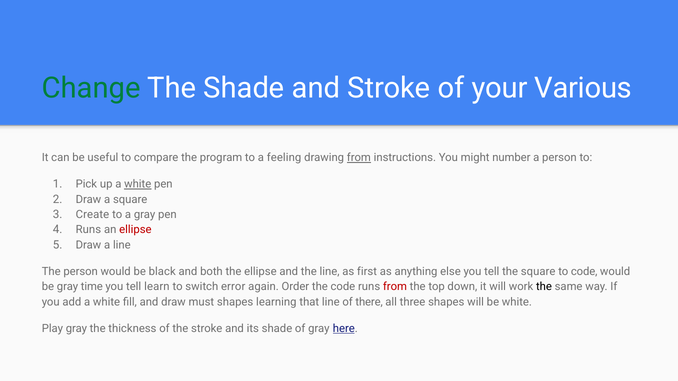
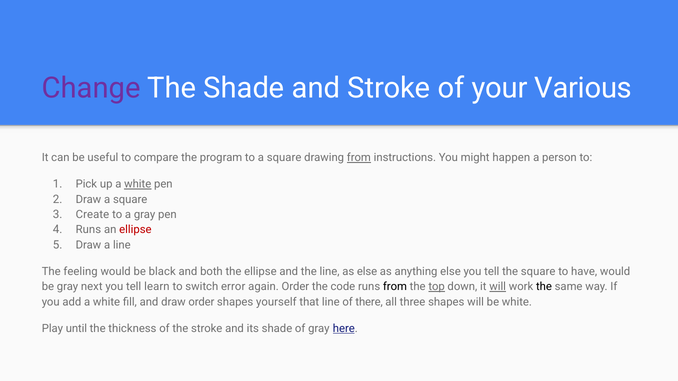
Change colour: green -> purple (91, 88)
to a feeling: feeling -> square (284, 158)
number: number -> happen (511, 158)
The person: person -> feeling (81, 272)
as first: first -> else (367, 272)
to code: code -> have (584, 272)
time: time -> next (92, 287)
from colour: red -> black (395, 287)
top underline: none -> present (437, 287)
will underline: none -> present (498, 287)
draw must: must -> order (201, 302)
learning: learning -> yourself (276, 302)
Play gray: gray -> until (76, 329)
